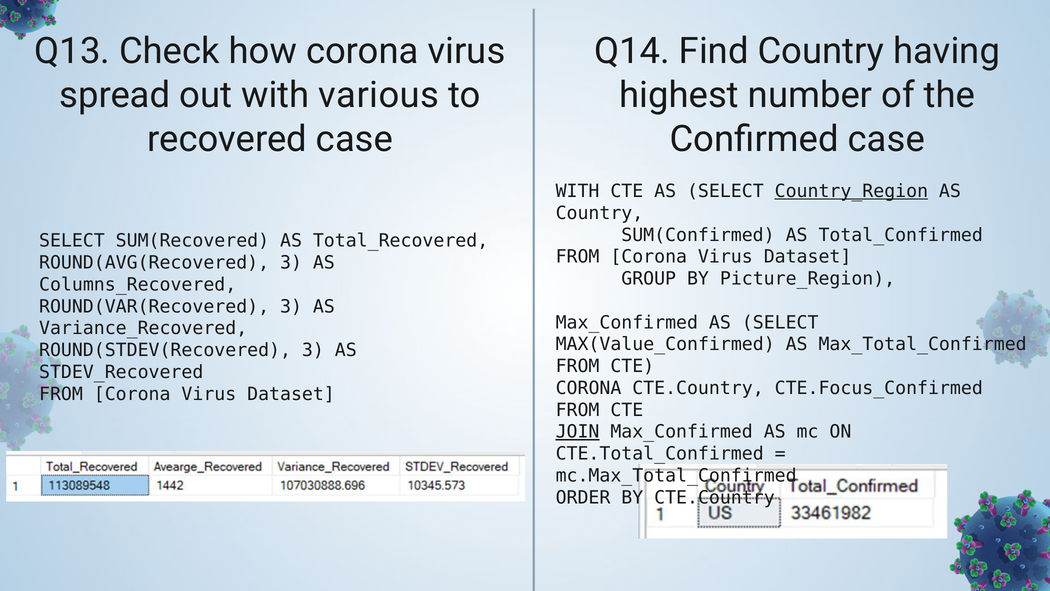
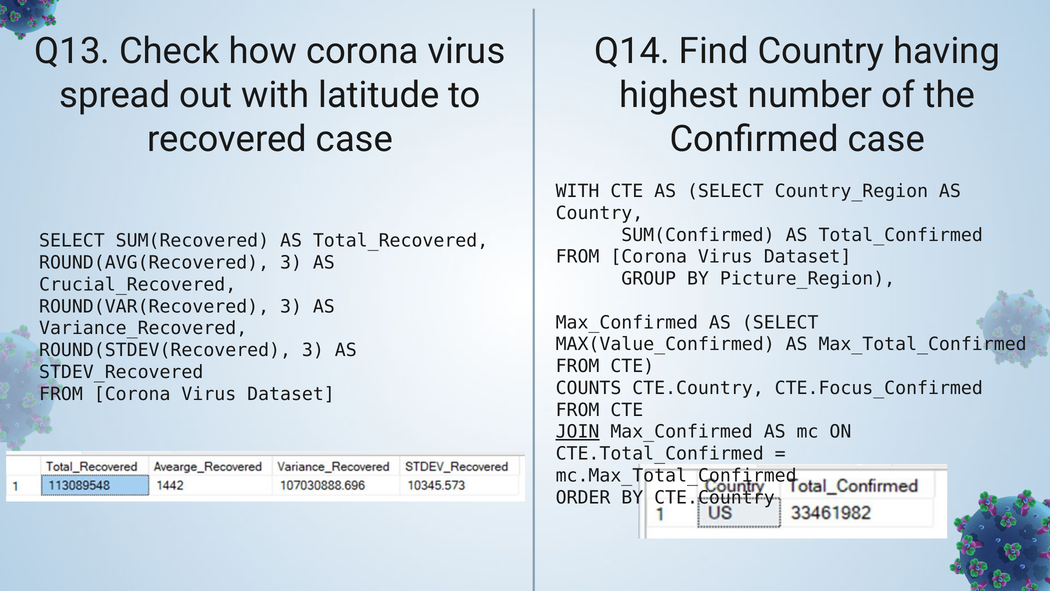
various: various -> latitude (379, 95)
Country_Region underline: present -> none (851, 191)
Columns_Recovered: Columns_Recovered -> Crucial_Recovered (138, 285)
CORONA: CORONA -> COUNTS (589, 388)
